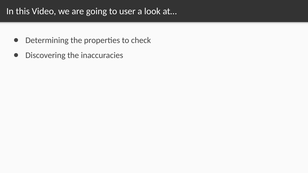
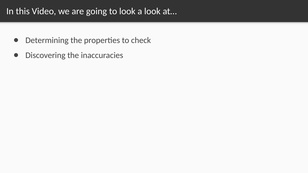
to user: user -> look (127, 11)
